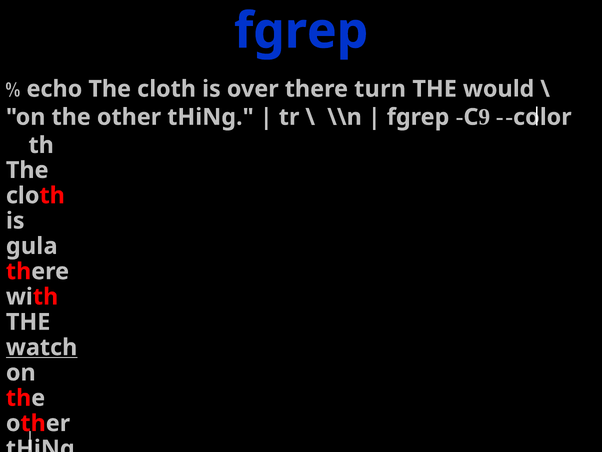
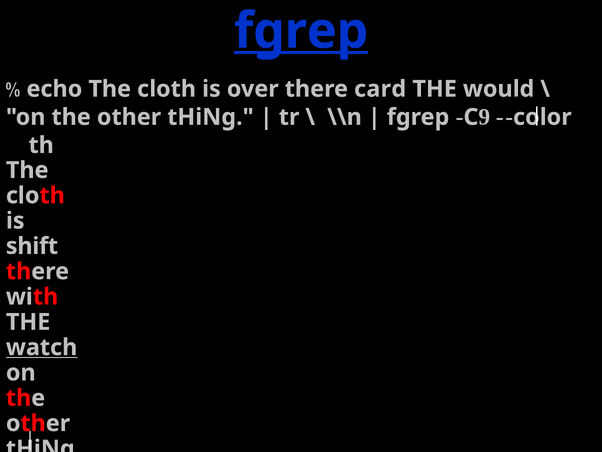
fgrep underline: none -> present (301, 31)
turn: turn -> card (380, 89)
gula: gula -> shift (32, 246)
